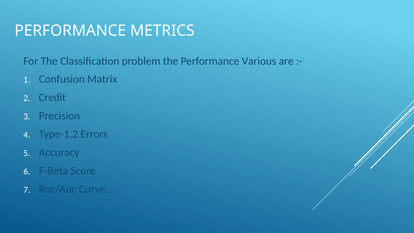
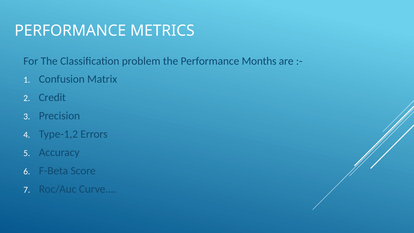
Various: Various -> Months (259, 61)
